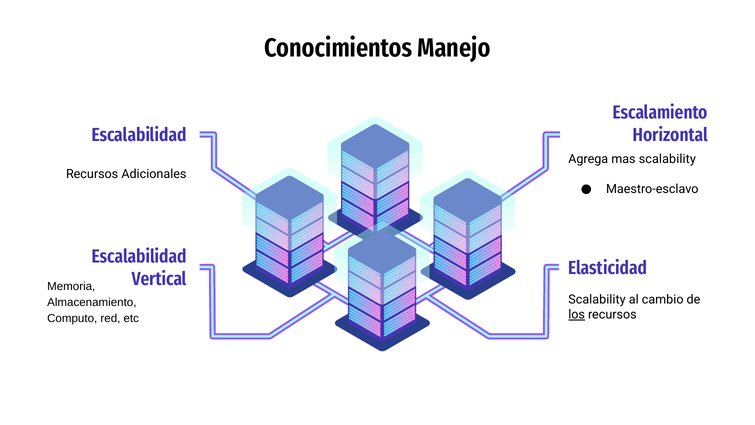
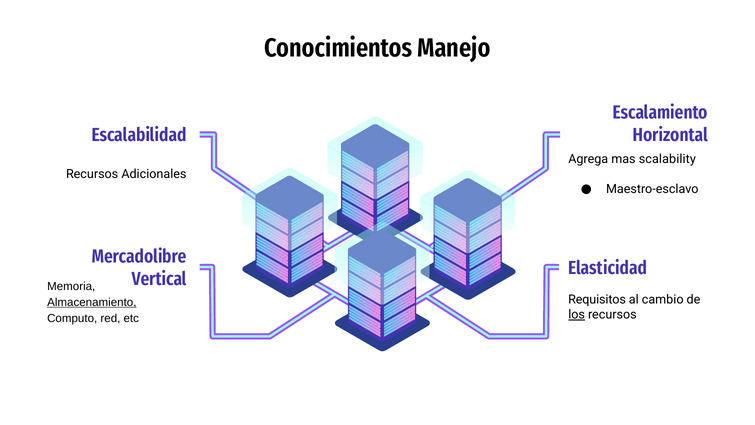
Escalabilidad: Escalabilidad -> Mercadolibre (139, 256)
Scalability: Scalability -> Requisitos (597, 299)
Almacenamiento underline: none -> present (92, 302)
